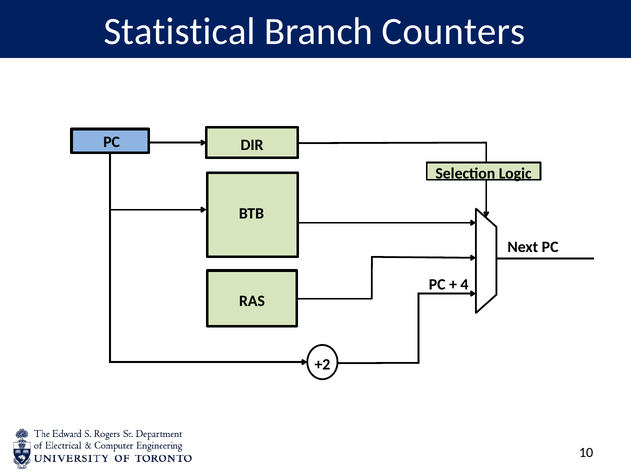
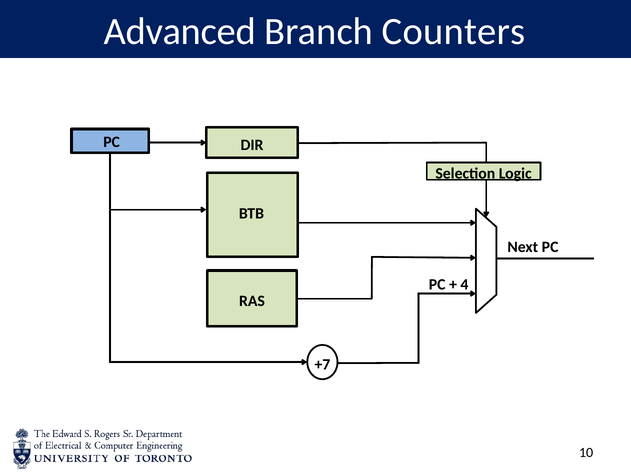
Statistical: Statistical -> Advanced (180, 32)
+2: +2 -> +7 (322, 364)
